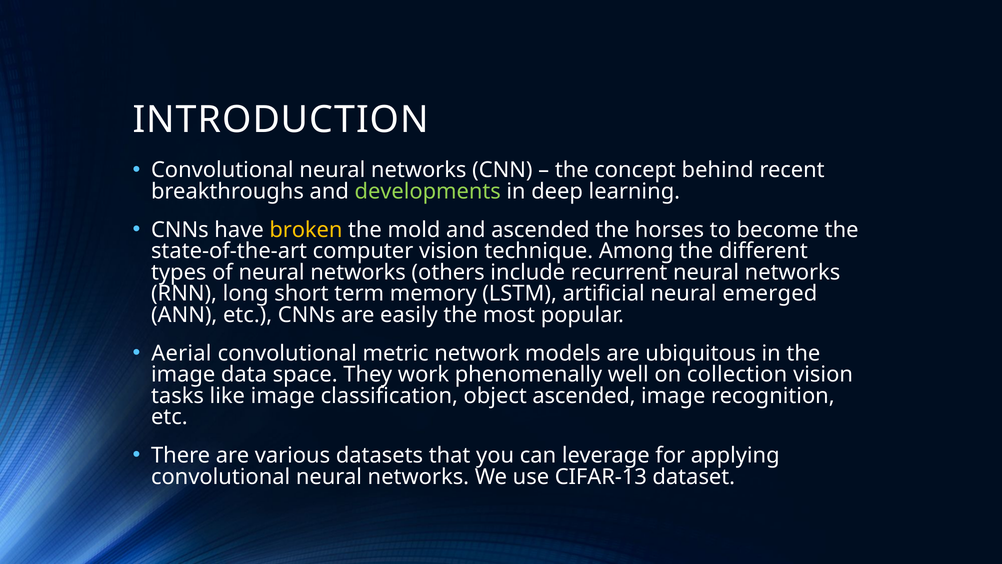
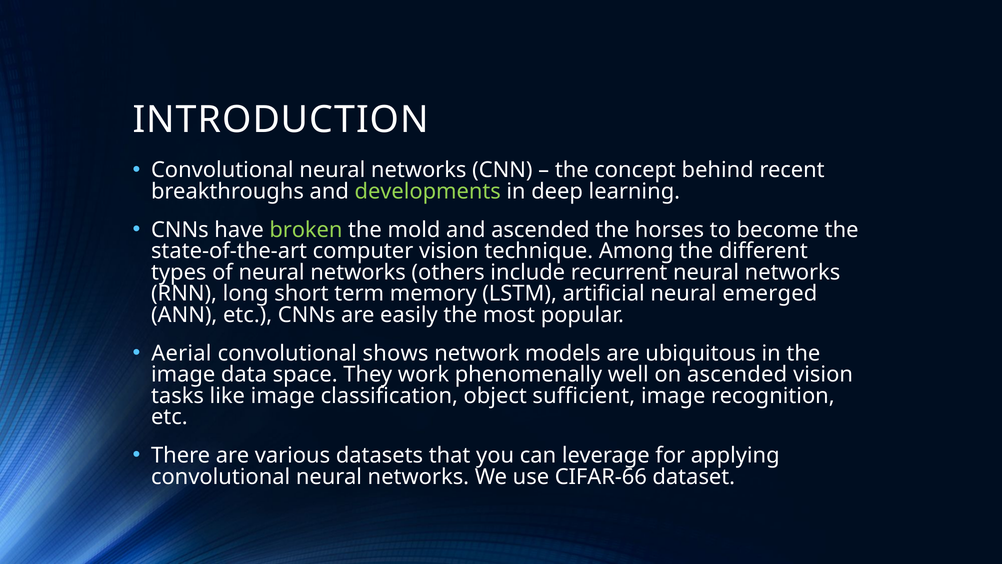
broken colour: yellow -> light green (306, 230)
metric: metric -> shows (396, 353)
on collection: collection -> ascended (737, 374)
object ascended: ascended -> sufficient (584, 396)
CIFAR-13: CIFAR-13 -> CIFAR-66 (601, 477)
